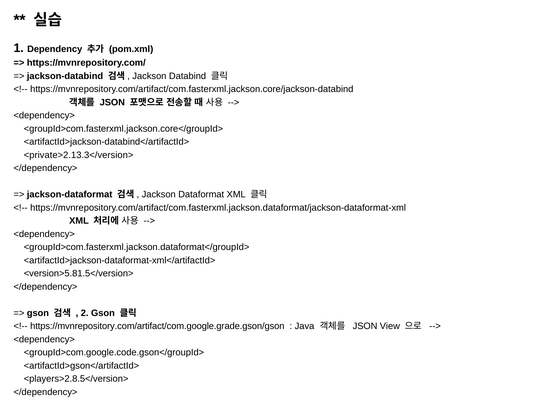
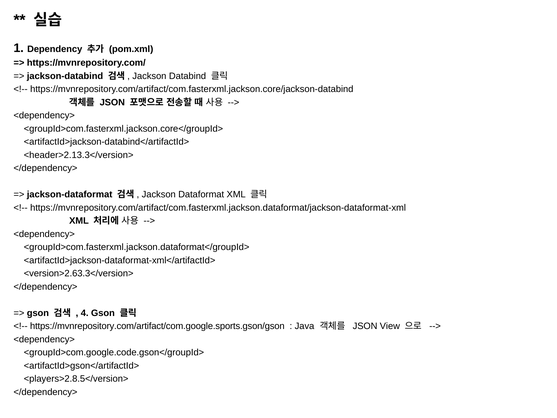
<private>2.13.3</version>: <private>2.13.3</version> -> <header>2.13.3</version> (79, 155)
<version>5.81.5</version>: <version>5.81.5</version> -> <version>2.63.3</version> (79, 273)
2: 2 -> 4 (85, 313)
https://mvnrepository.com/artifact/com.google.grade.gson/gson: https://mvnrepository.com/artifact/com.google.grade.gson/gson -> https://mvnrepository.com/artifact/com.google.sports.gson/gson (157, 326)
